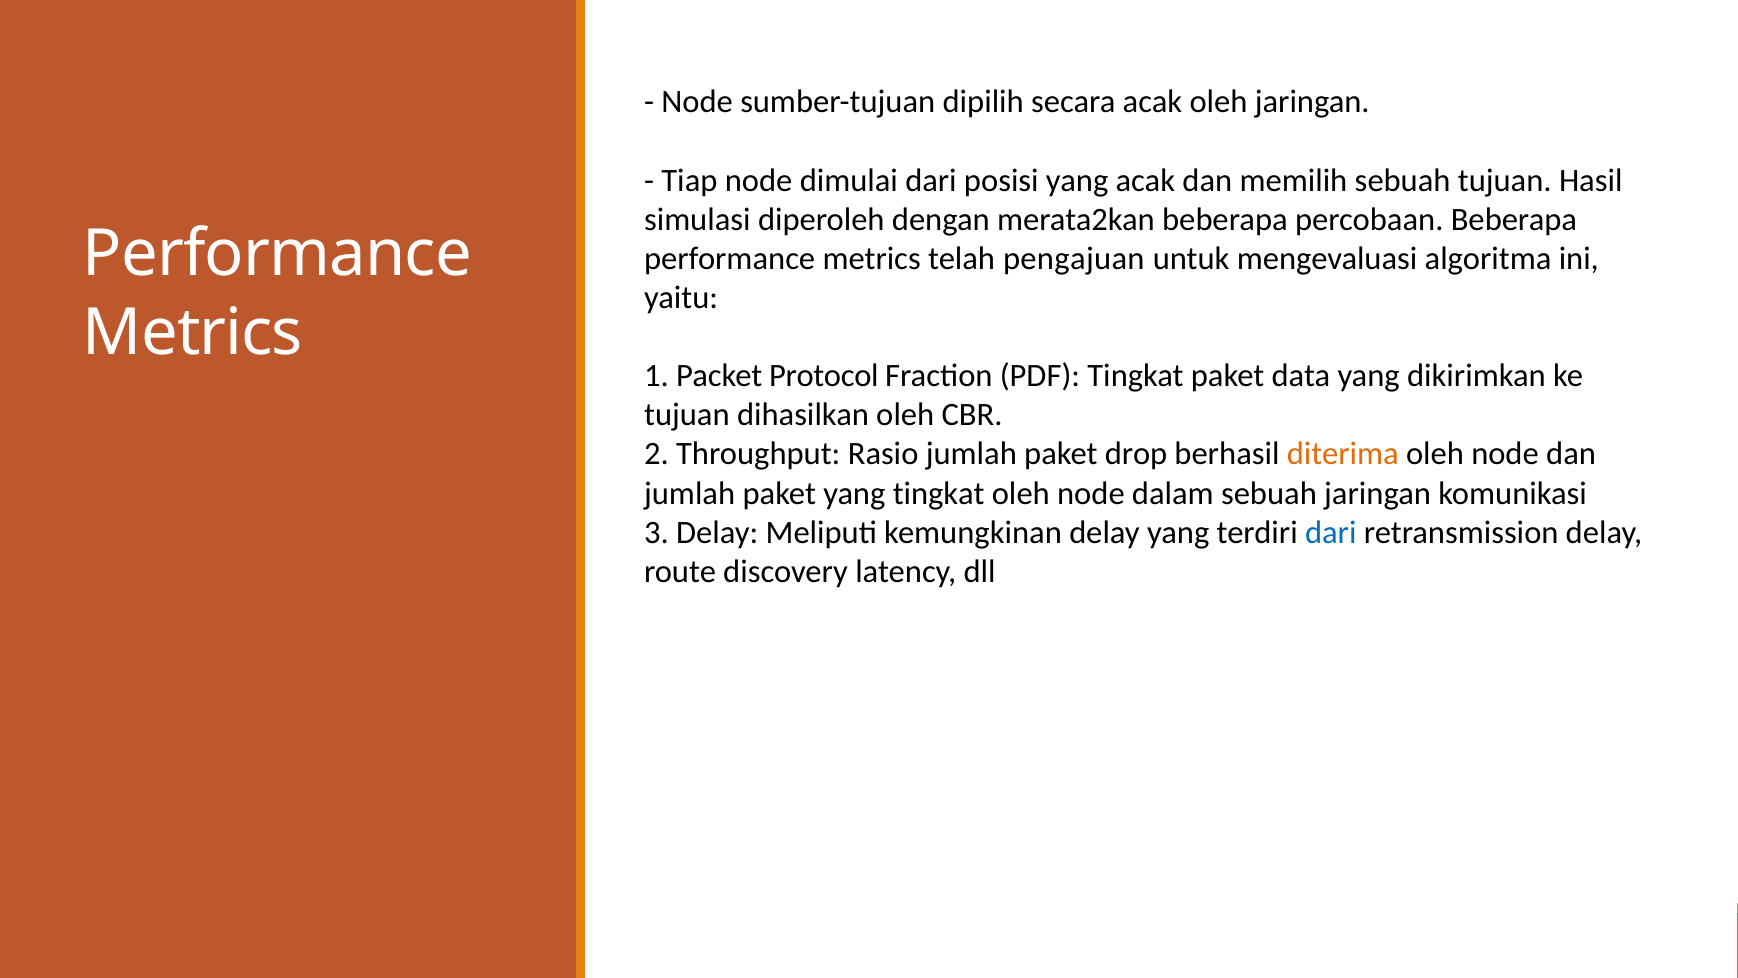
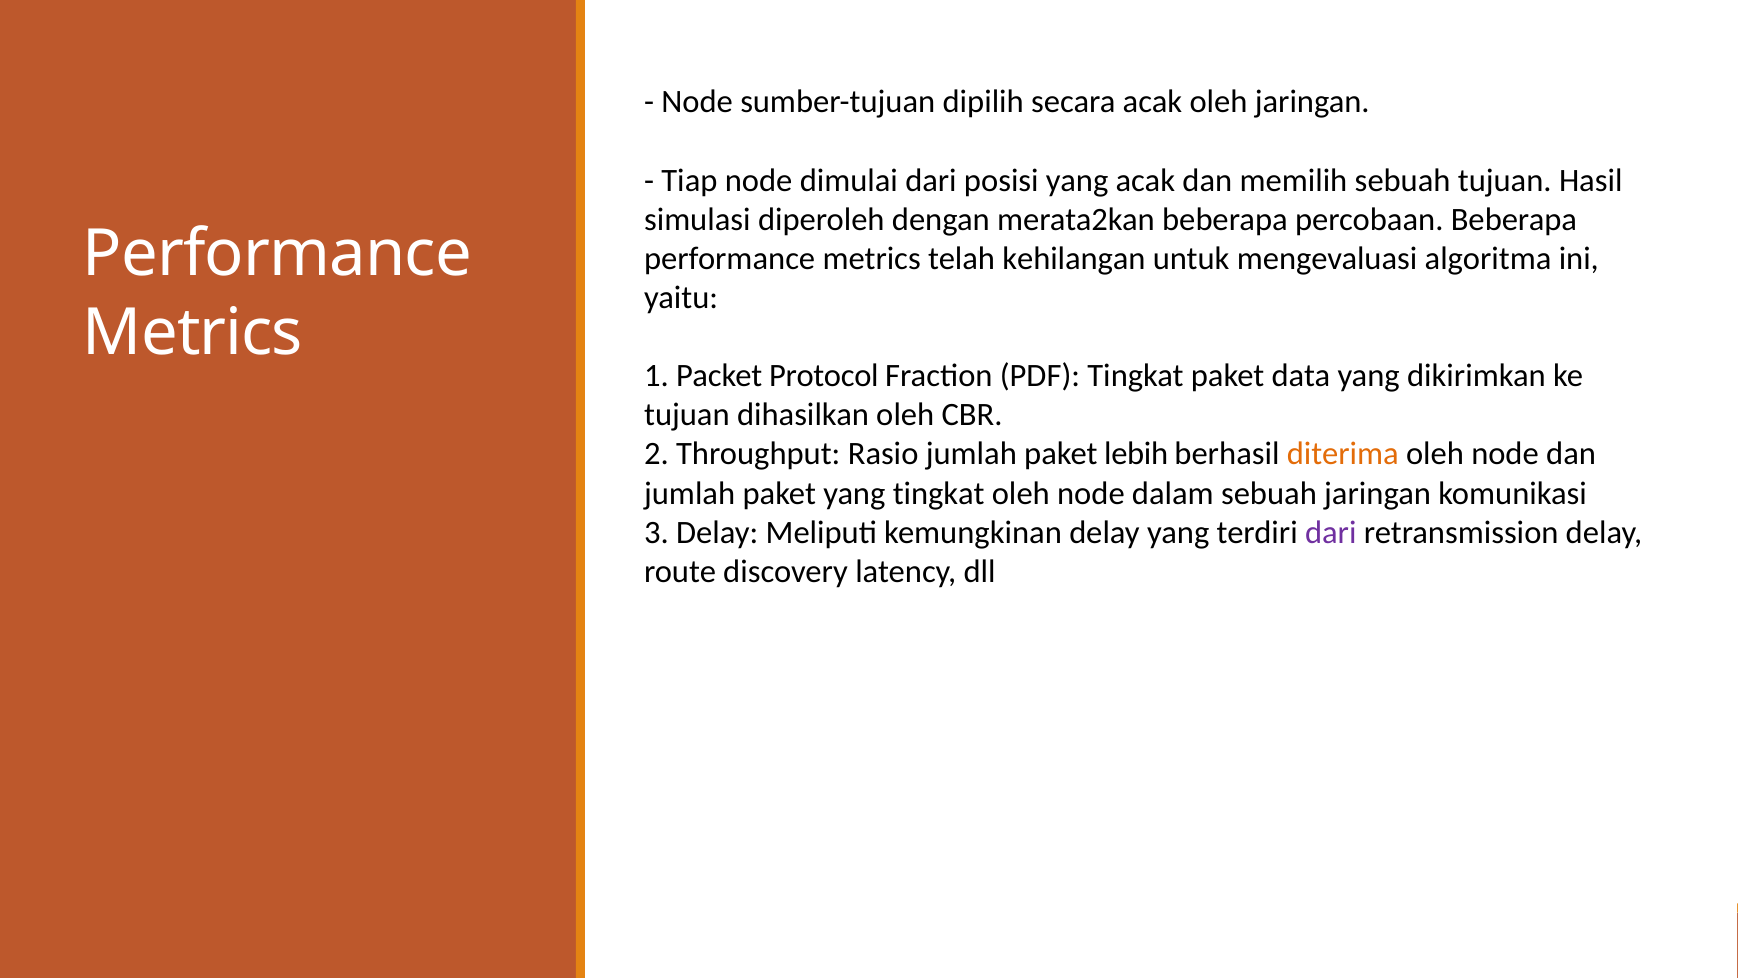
pengajuan: pengajuan -> kehilangan (1074, 258)
drop: drop -> lebih (1136, 454)
dari colour: blue -> purple (1331, 532)
